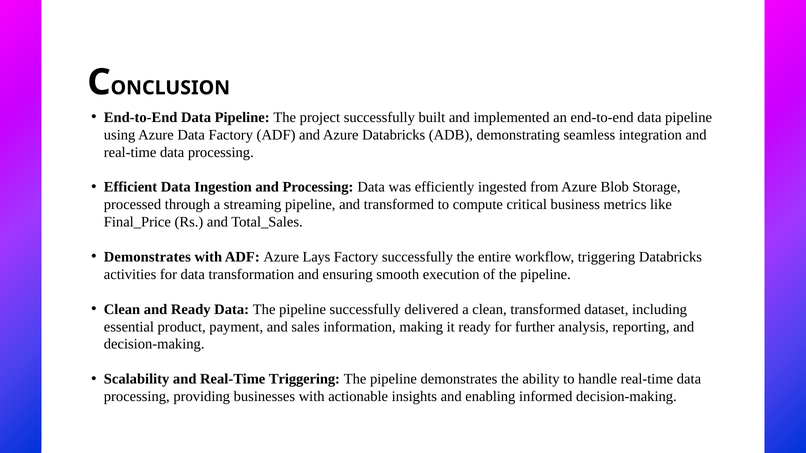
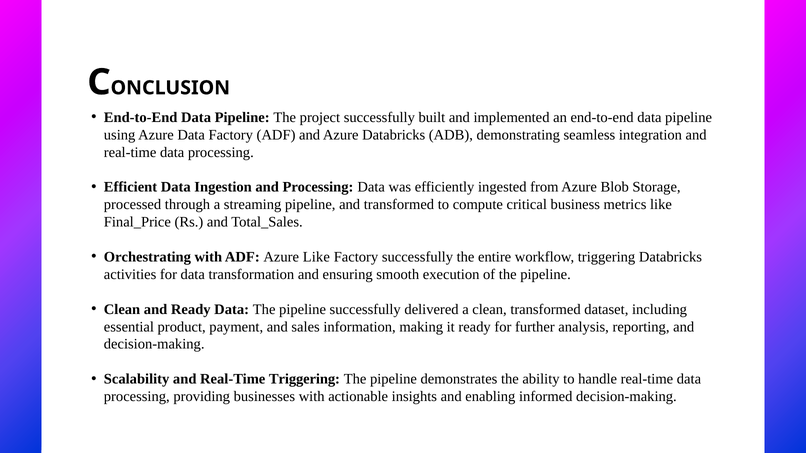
Demonstrates: Demonstrates -> Orchestrating (147, 257)
Azure Lays: Lays -> Like (316, 257)
